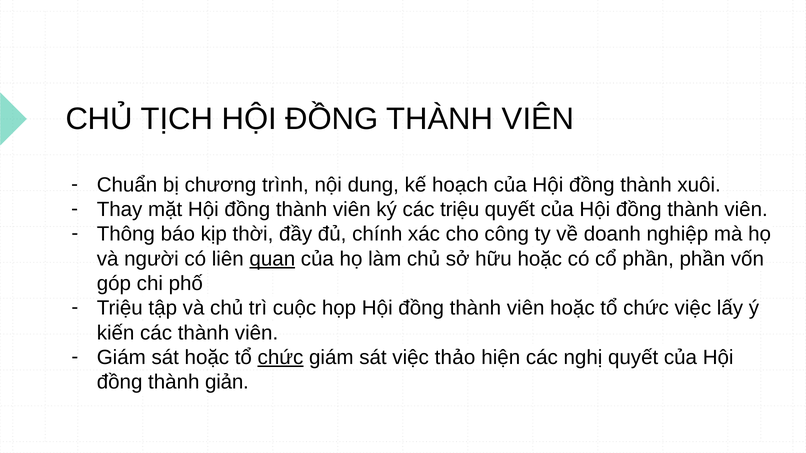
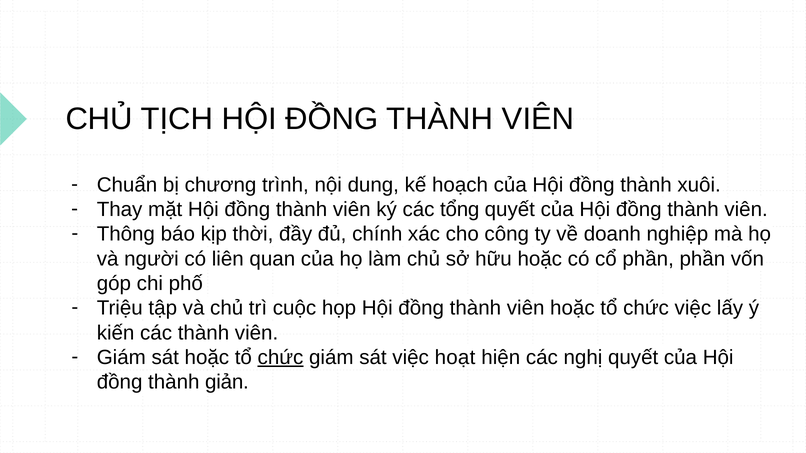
các triệu: triệu -> tổng (460, 210)
quan underline: present -> none (272, 259)
thảo: thảo -> hoạt (455, 358)
